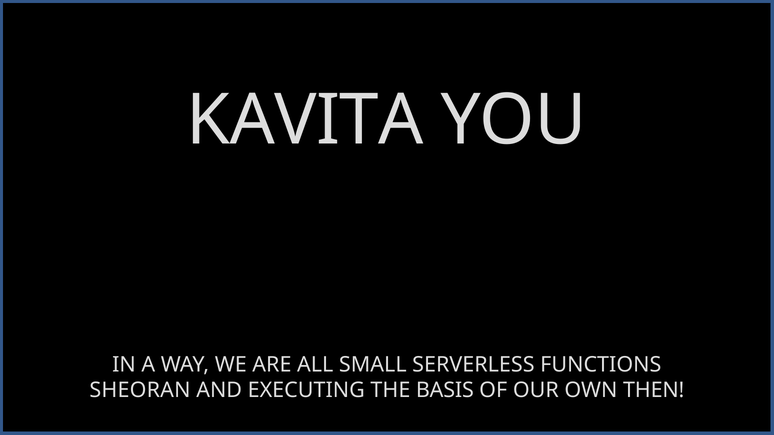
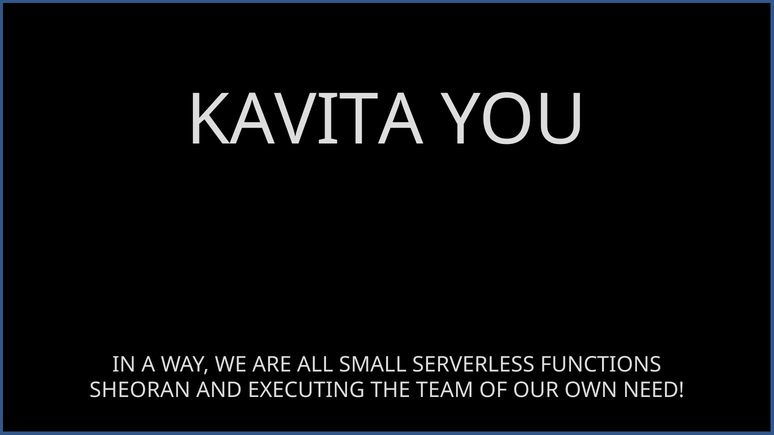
BASIS: BASIS -> TEAM (445, 391)
THEN: THEN -> NEED (654, 391)
